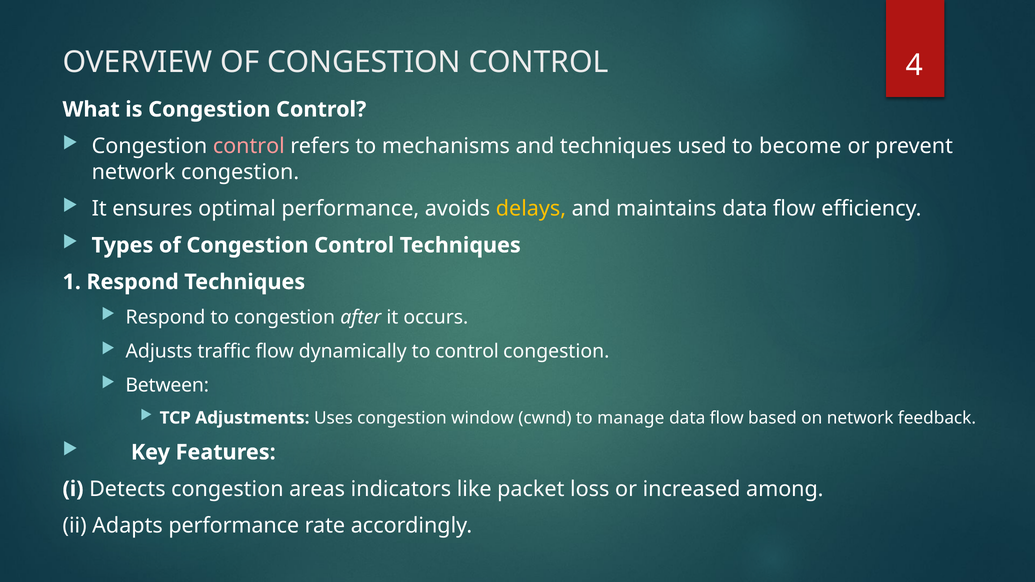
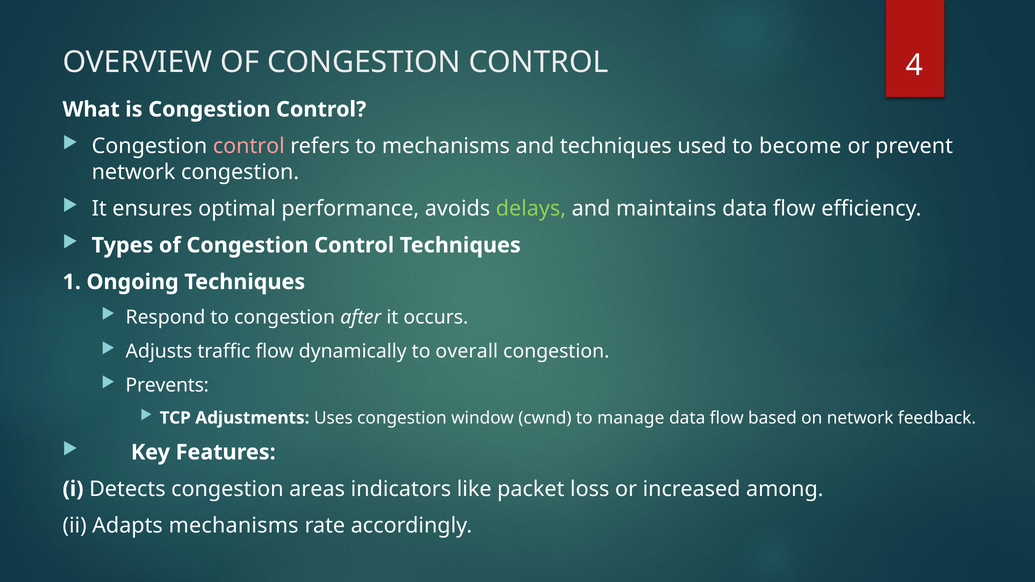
delays colour: yellow -> light green (531, 209)
1 Respond: Respond -> Ongoing (133, 282)
to control: control -> overall (467, 351)
Between: Between -> Prevents (167, 385)
Adapts performance: performance -> mechanisms (234, 526)
